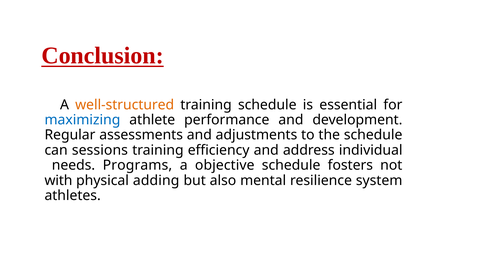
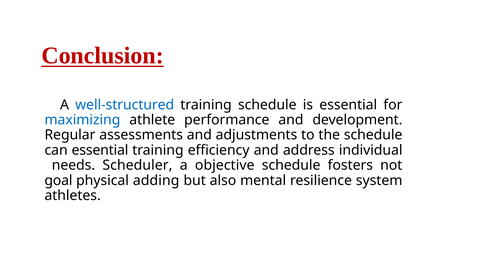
well-structured colour: orange -> blue (125, 105)
can sessions: sessions -> essential (100, 150)
Programs: Programs -> Scheduler (137, 165)
with: with -> goal (58, 180)
